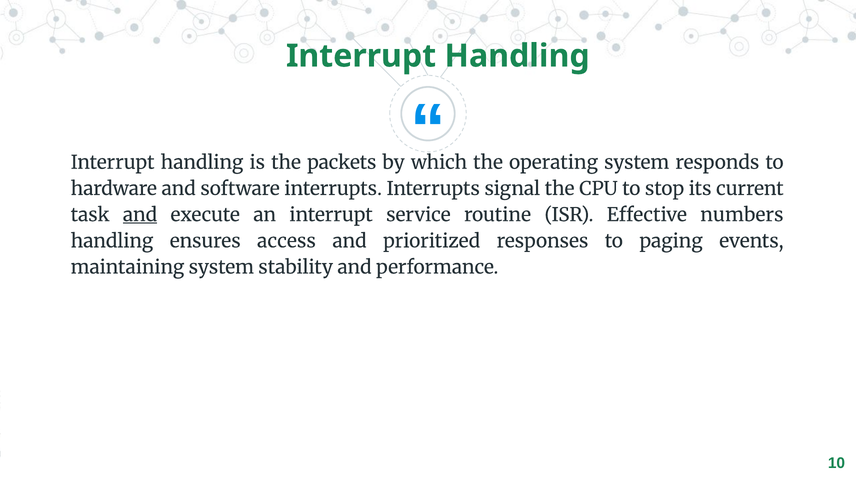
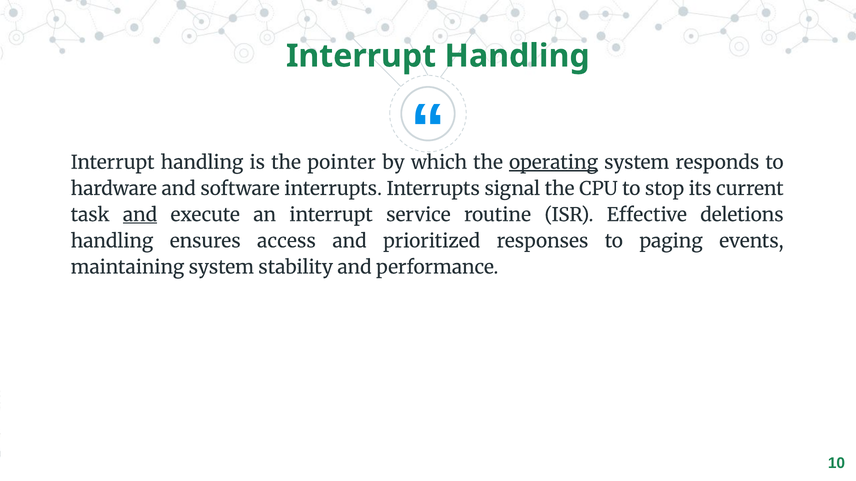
packets: packets -> pointer (342, 163)
operating underline: none -> present (554, 163)
numbers: numbers -> deletions (742, 215)
